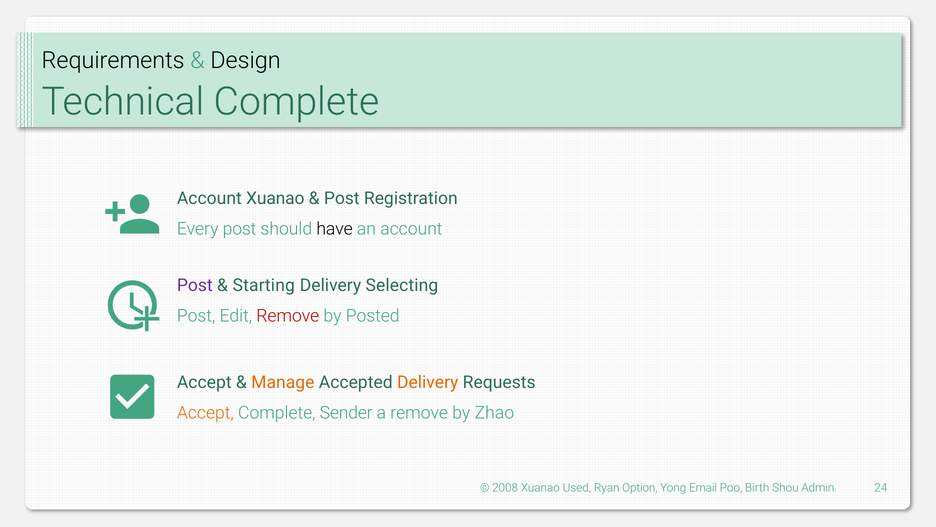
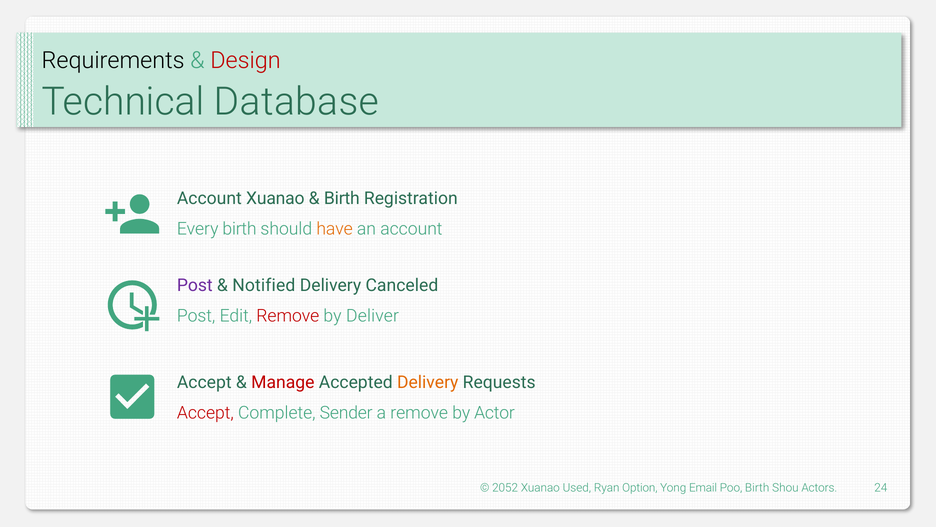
Design colour: black -> red (245, 60)
Technical Complete: Complete -> Database (296, 102)
Post: Post -> Birth (342, 198)
Every post: post -> birth (240, 229)
have colour: black -> orange (335, 229)
Starting: Starting -> Notified (264, 285)
Selecting: Selecting -> Canceled (402, 285)
Posted: Posted -> Deliver (373, 316)
Manage colour: orange -> red (283, 382)
Accept colour: orange -> red (205, 413)
Zhao: Zhao -> Actor (495, 413)
2008: 2008 -> 2052 (505, 488)
Admin: Admin -> Actors (819, 488)
